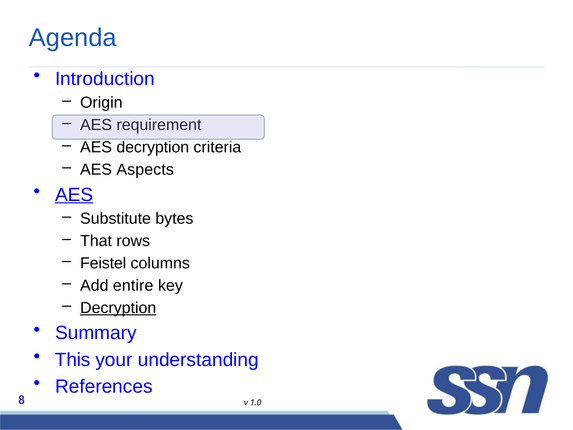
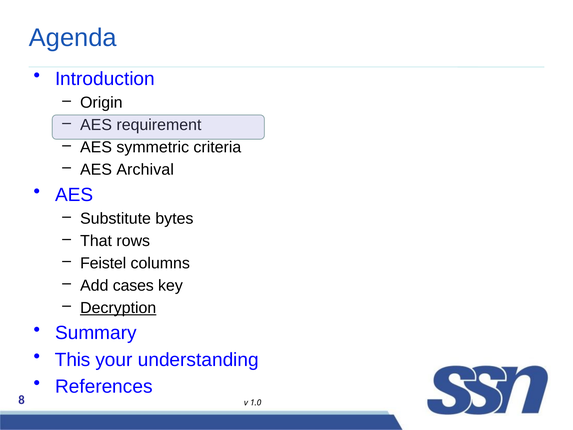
AES decryption: decryption -> symmetric (153, 147)
Aspects: Aspects -> Archival (145, 170)
AES underline: present -> none (74, 195)
entire: entire -> cases (133, 285)
